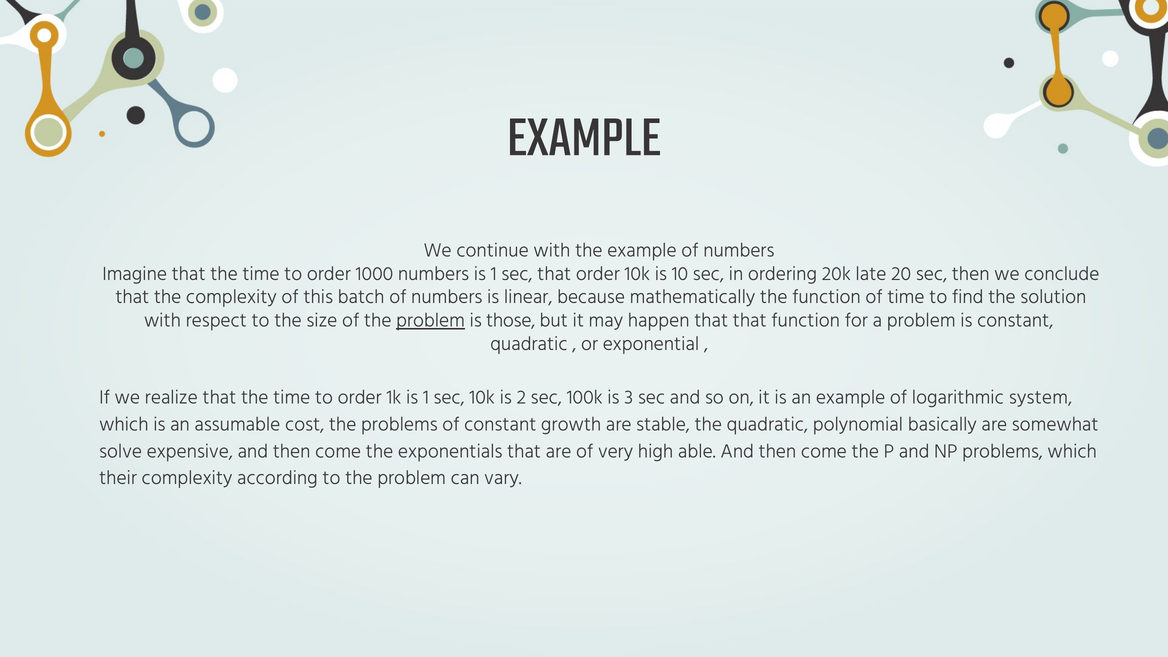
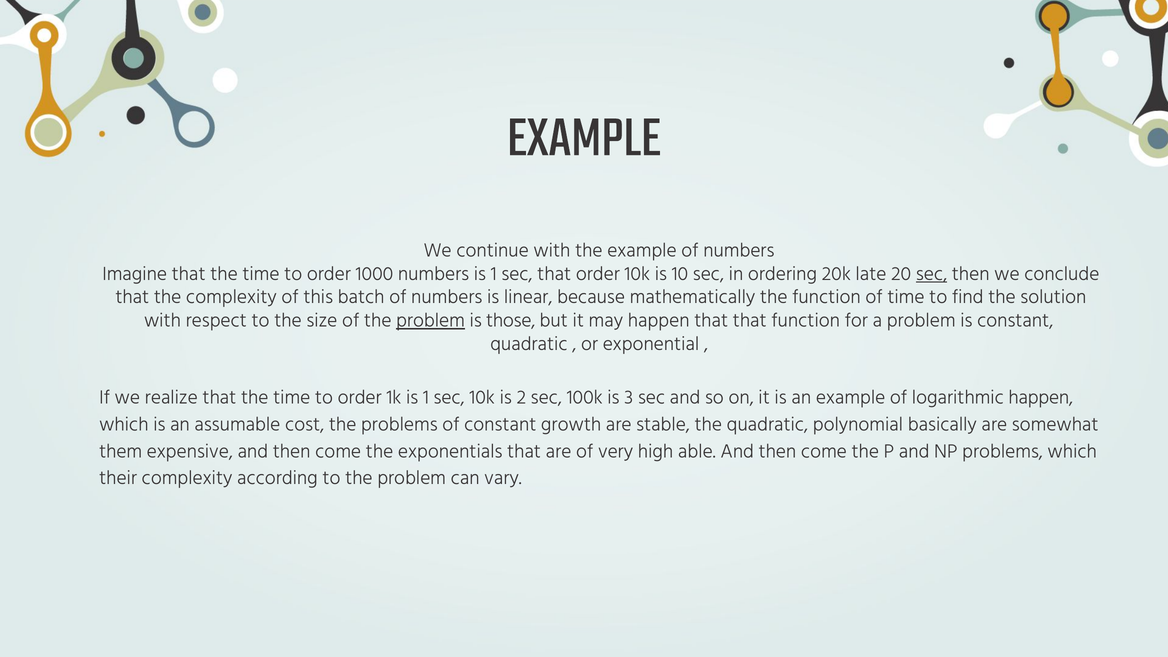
sec underline: none -> present (932, 274)
logarithmic system: system -> happen (1041, 397)
solve: solve -> them (121, 451)
